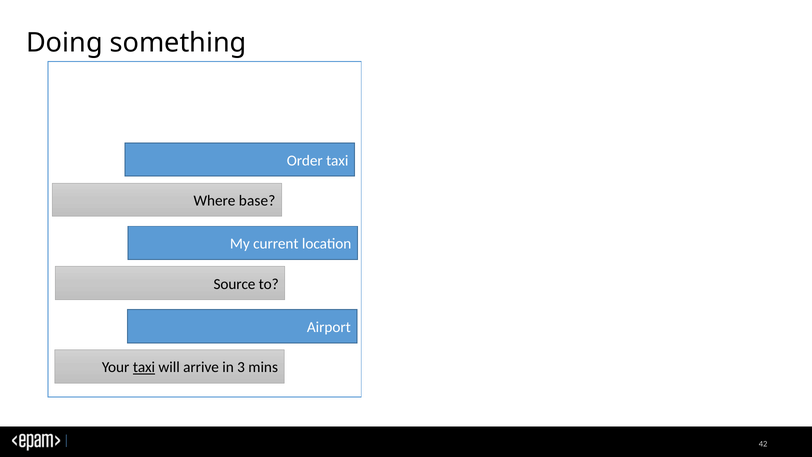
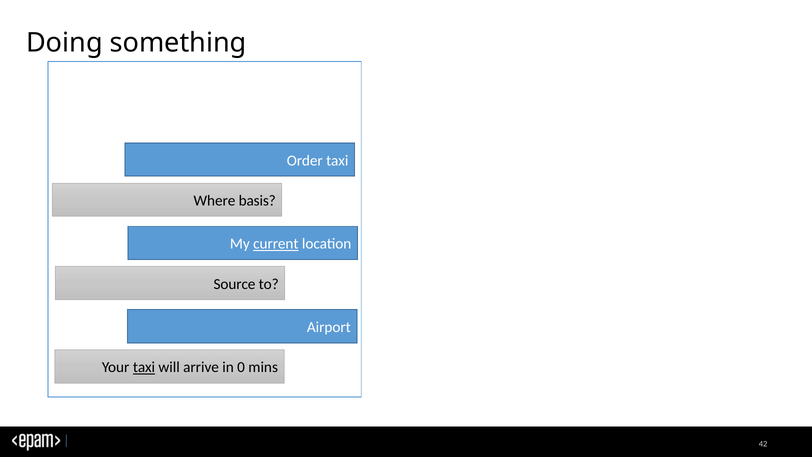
base: base -> basis (257, 201)
current underline: none -> present (276, 244)
3: 3 -> 0 (241, 367)
